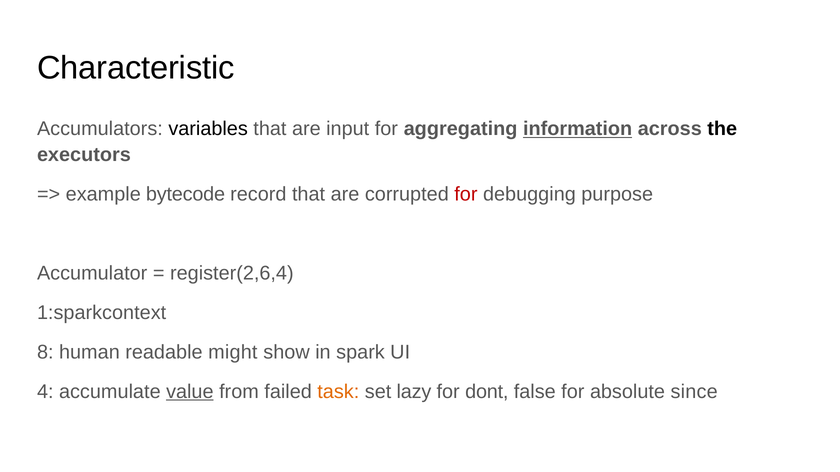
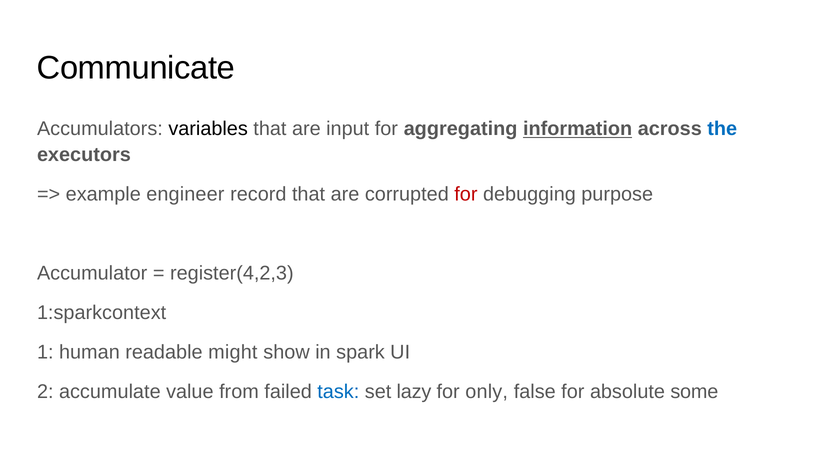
Characteristic: Characteristic -> Communicate (136, 68)
the colour: black -> blue (722, 129)
bytecode: bytecode -> engineer (185, 194)
register(2,6,4: register(2,6,4 -> register(4,2,3 (232, 273)
8: 8 -> 1 (45, 352)
4: 4 -> 2 (45, 392)
value underline: present -> none (190, 392)
task colour: orange -> blue (338, 392)
dont: dont -> only (487, 392)
since: since -> some (694, 392)
